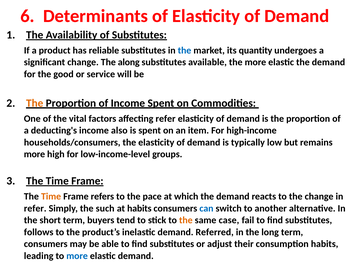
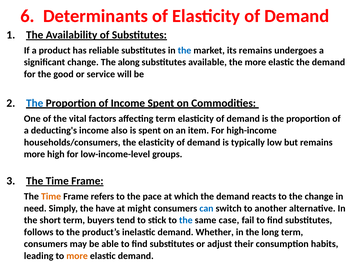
its quantity: quantity -> remains (255, 51)
The colour: orange -> blue (35, 103)
affecting refer: refer -> term (166, 119)
refer: refer -> need (35, 209)
such: such -> have (105, 209)
at habits: habits -> might (139, 209)
the colour: orange -> blue (186, 221)
Referred: Referred -> Whether (215, 233)
more colour: blue -> orange (77, 256)
